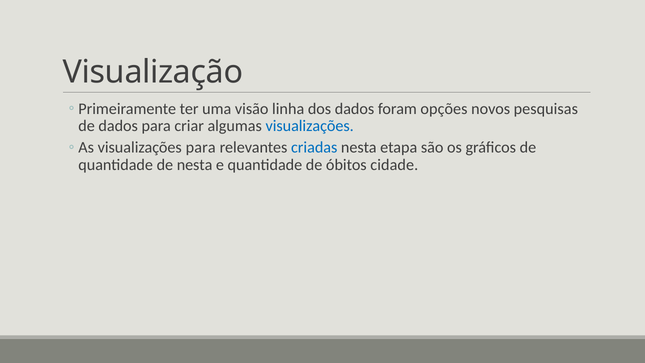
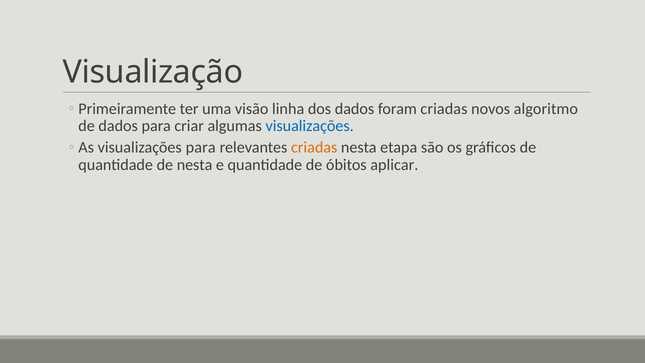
foram opções: opções -> criadas (444, 109)
pesquisas: pesquisas -> algoritmo (546, 109)
criadas colour: blue -> orange (314, 148)
cidade: cidade -> aplicar (394, 165)
